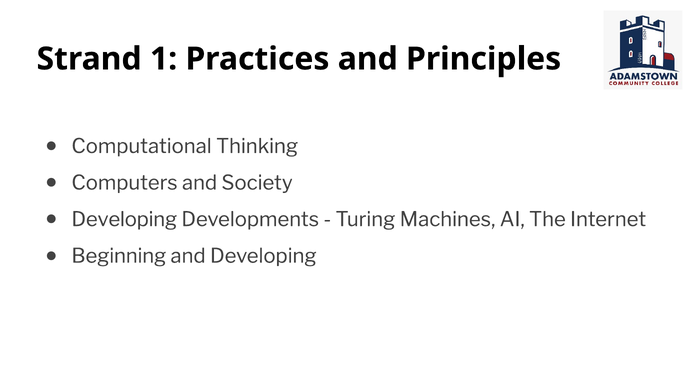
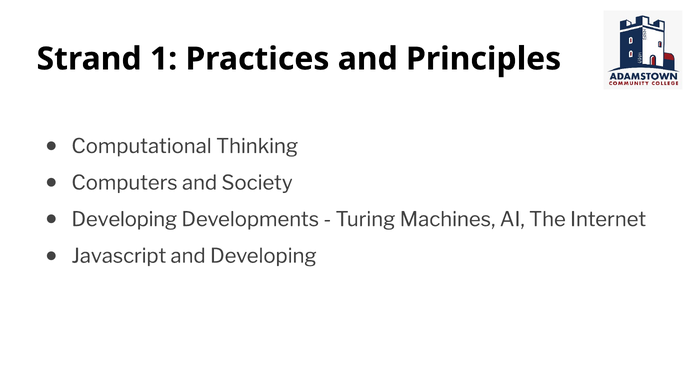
Beginning: Beginning -> Javascript (119, 256)
